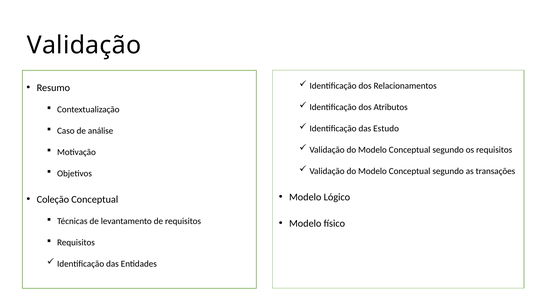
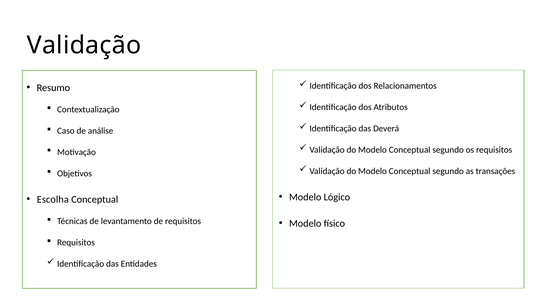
Estudo: Estudo -> Deverá (386, 129)
Coleção: Coleção -> Escolha (53, 200)
